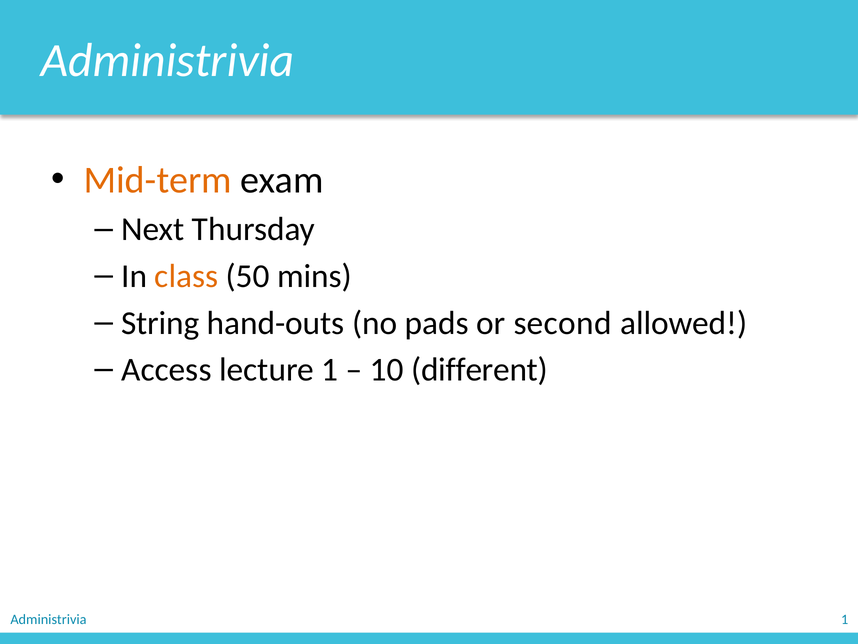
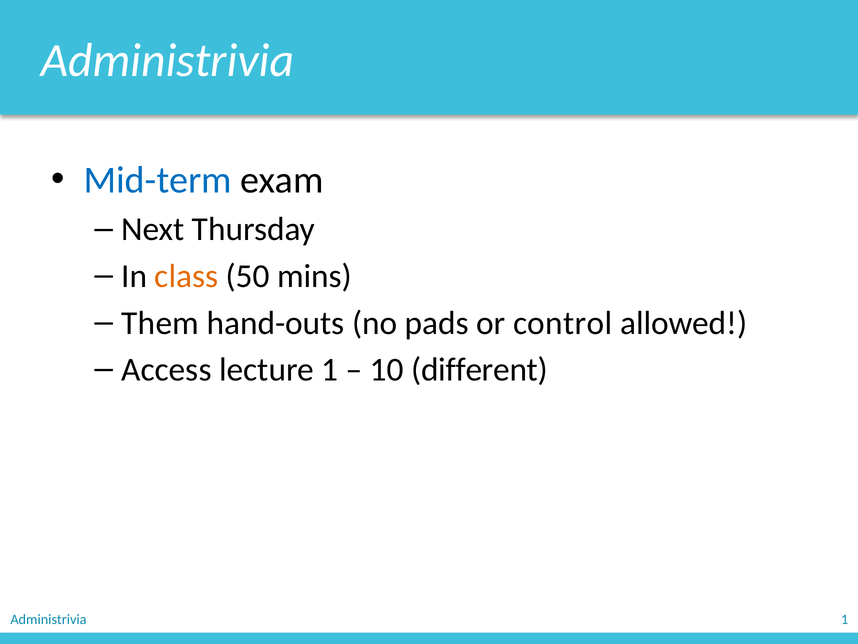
Mid-term colour: orange -> blue (158, 180)
String: String -> Them (160, 323)
second: second -> control (563, 323)
